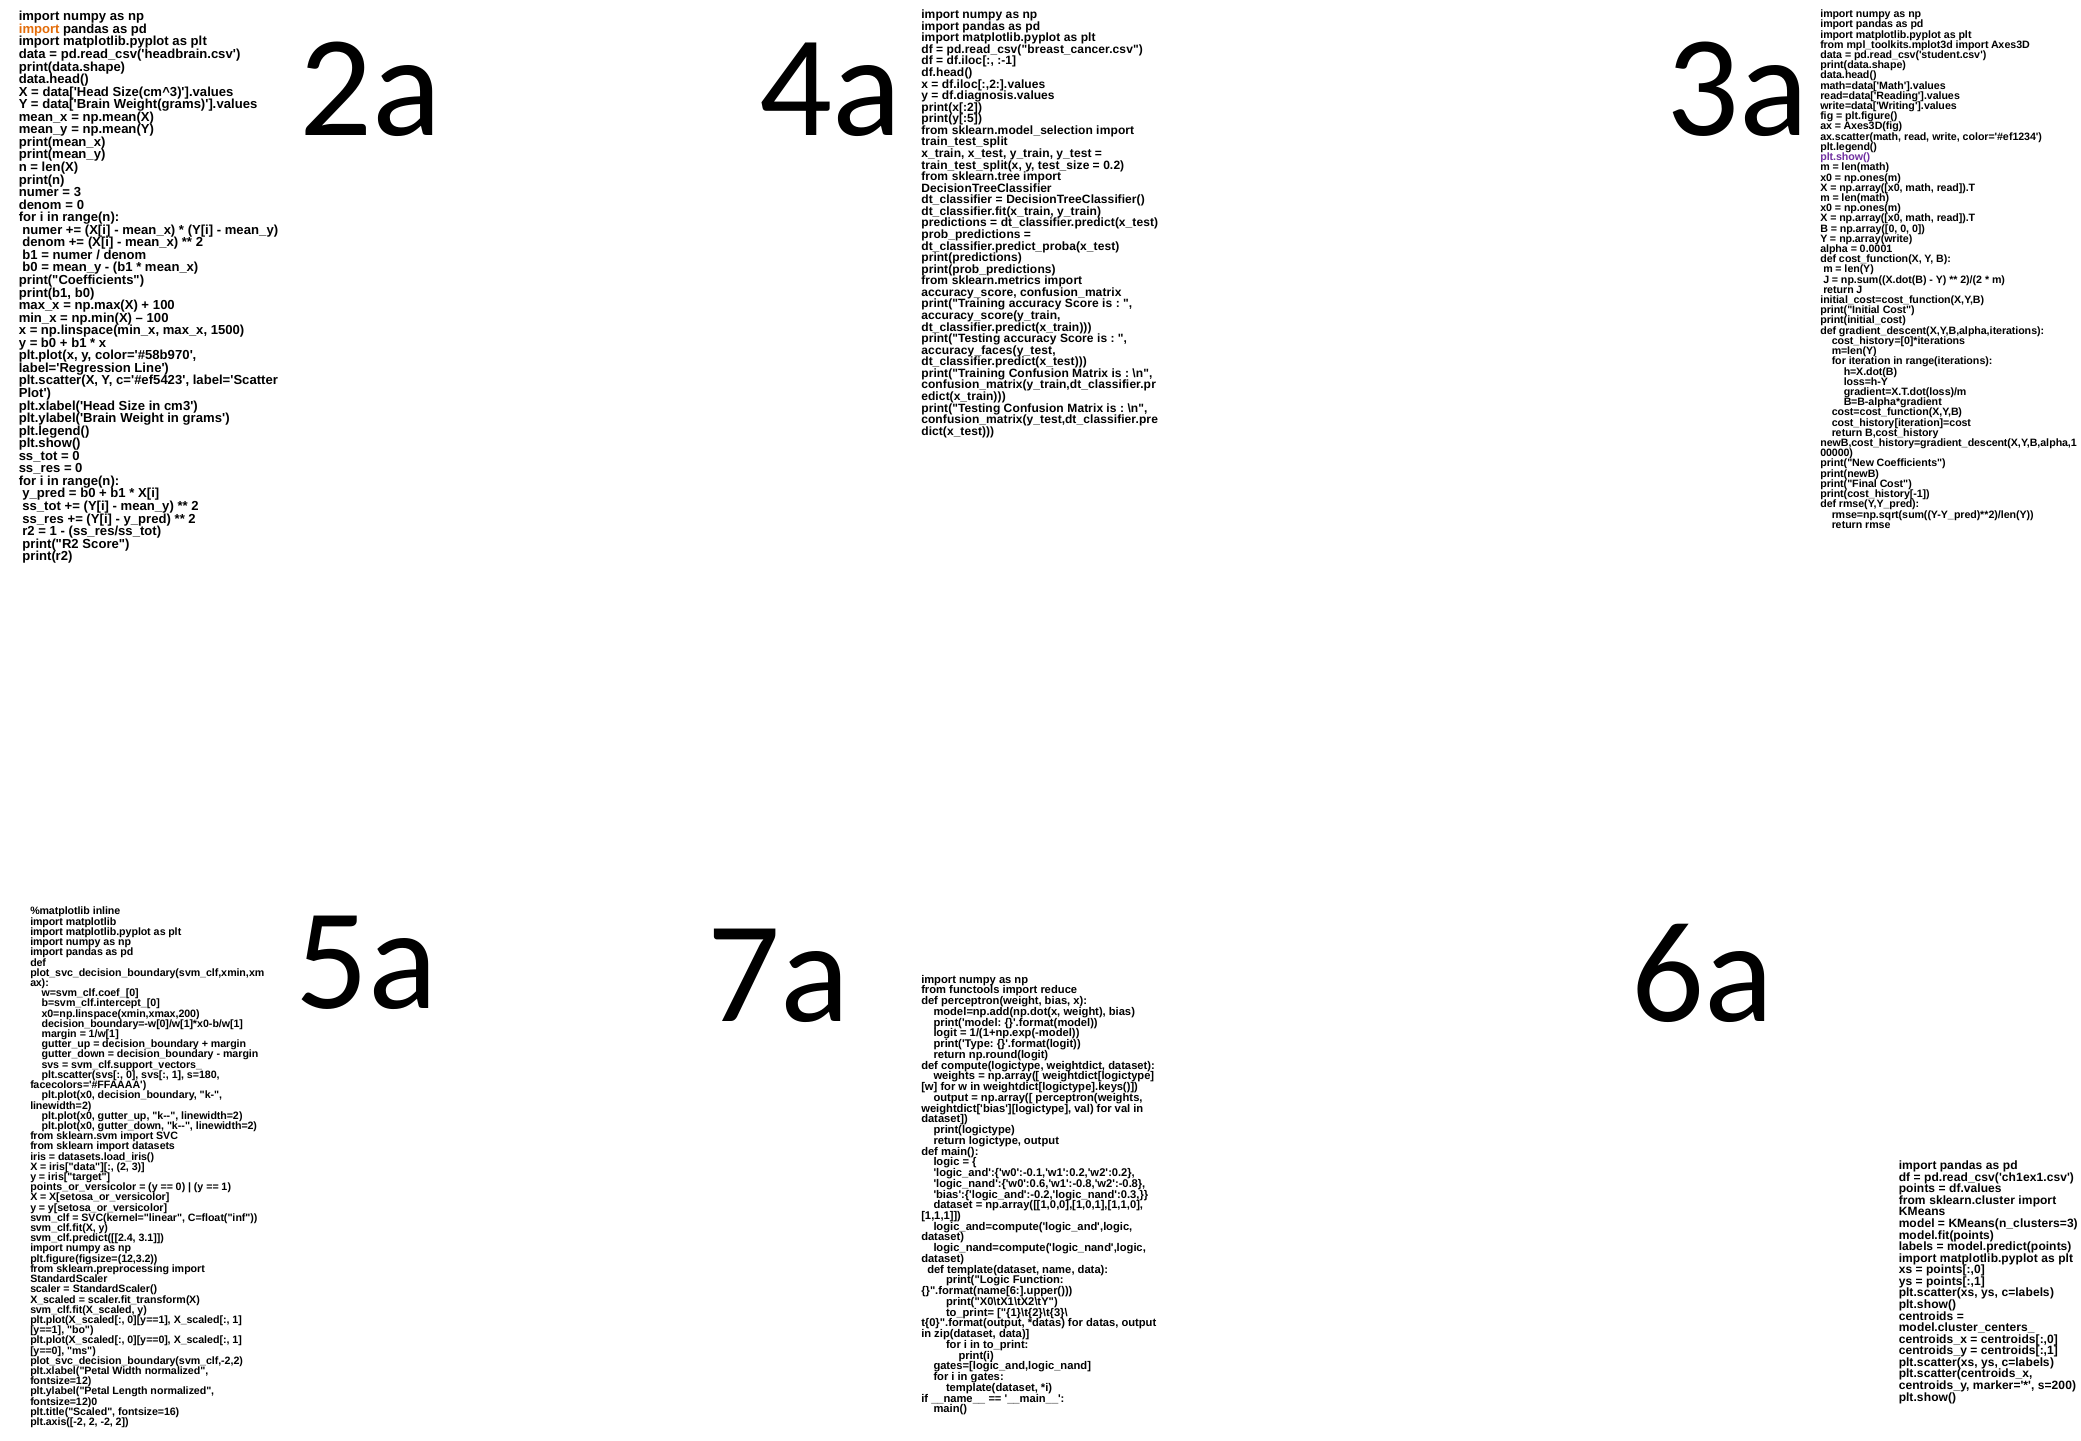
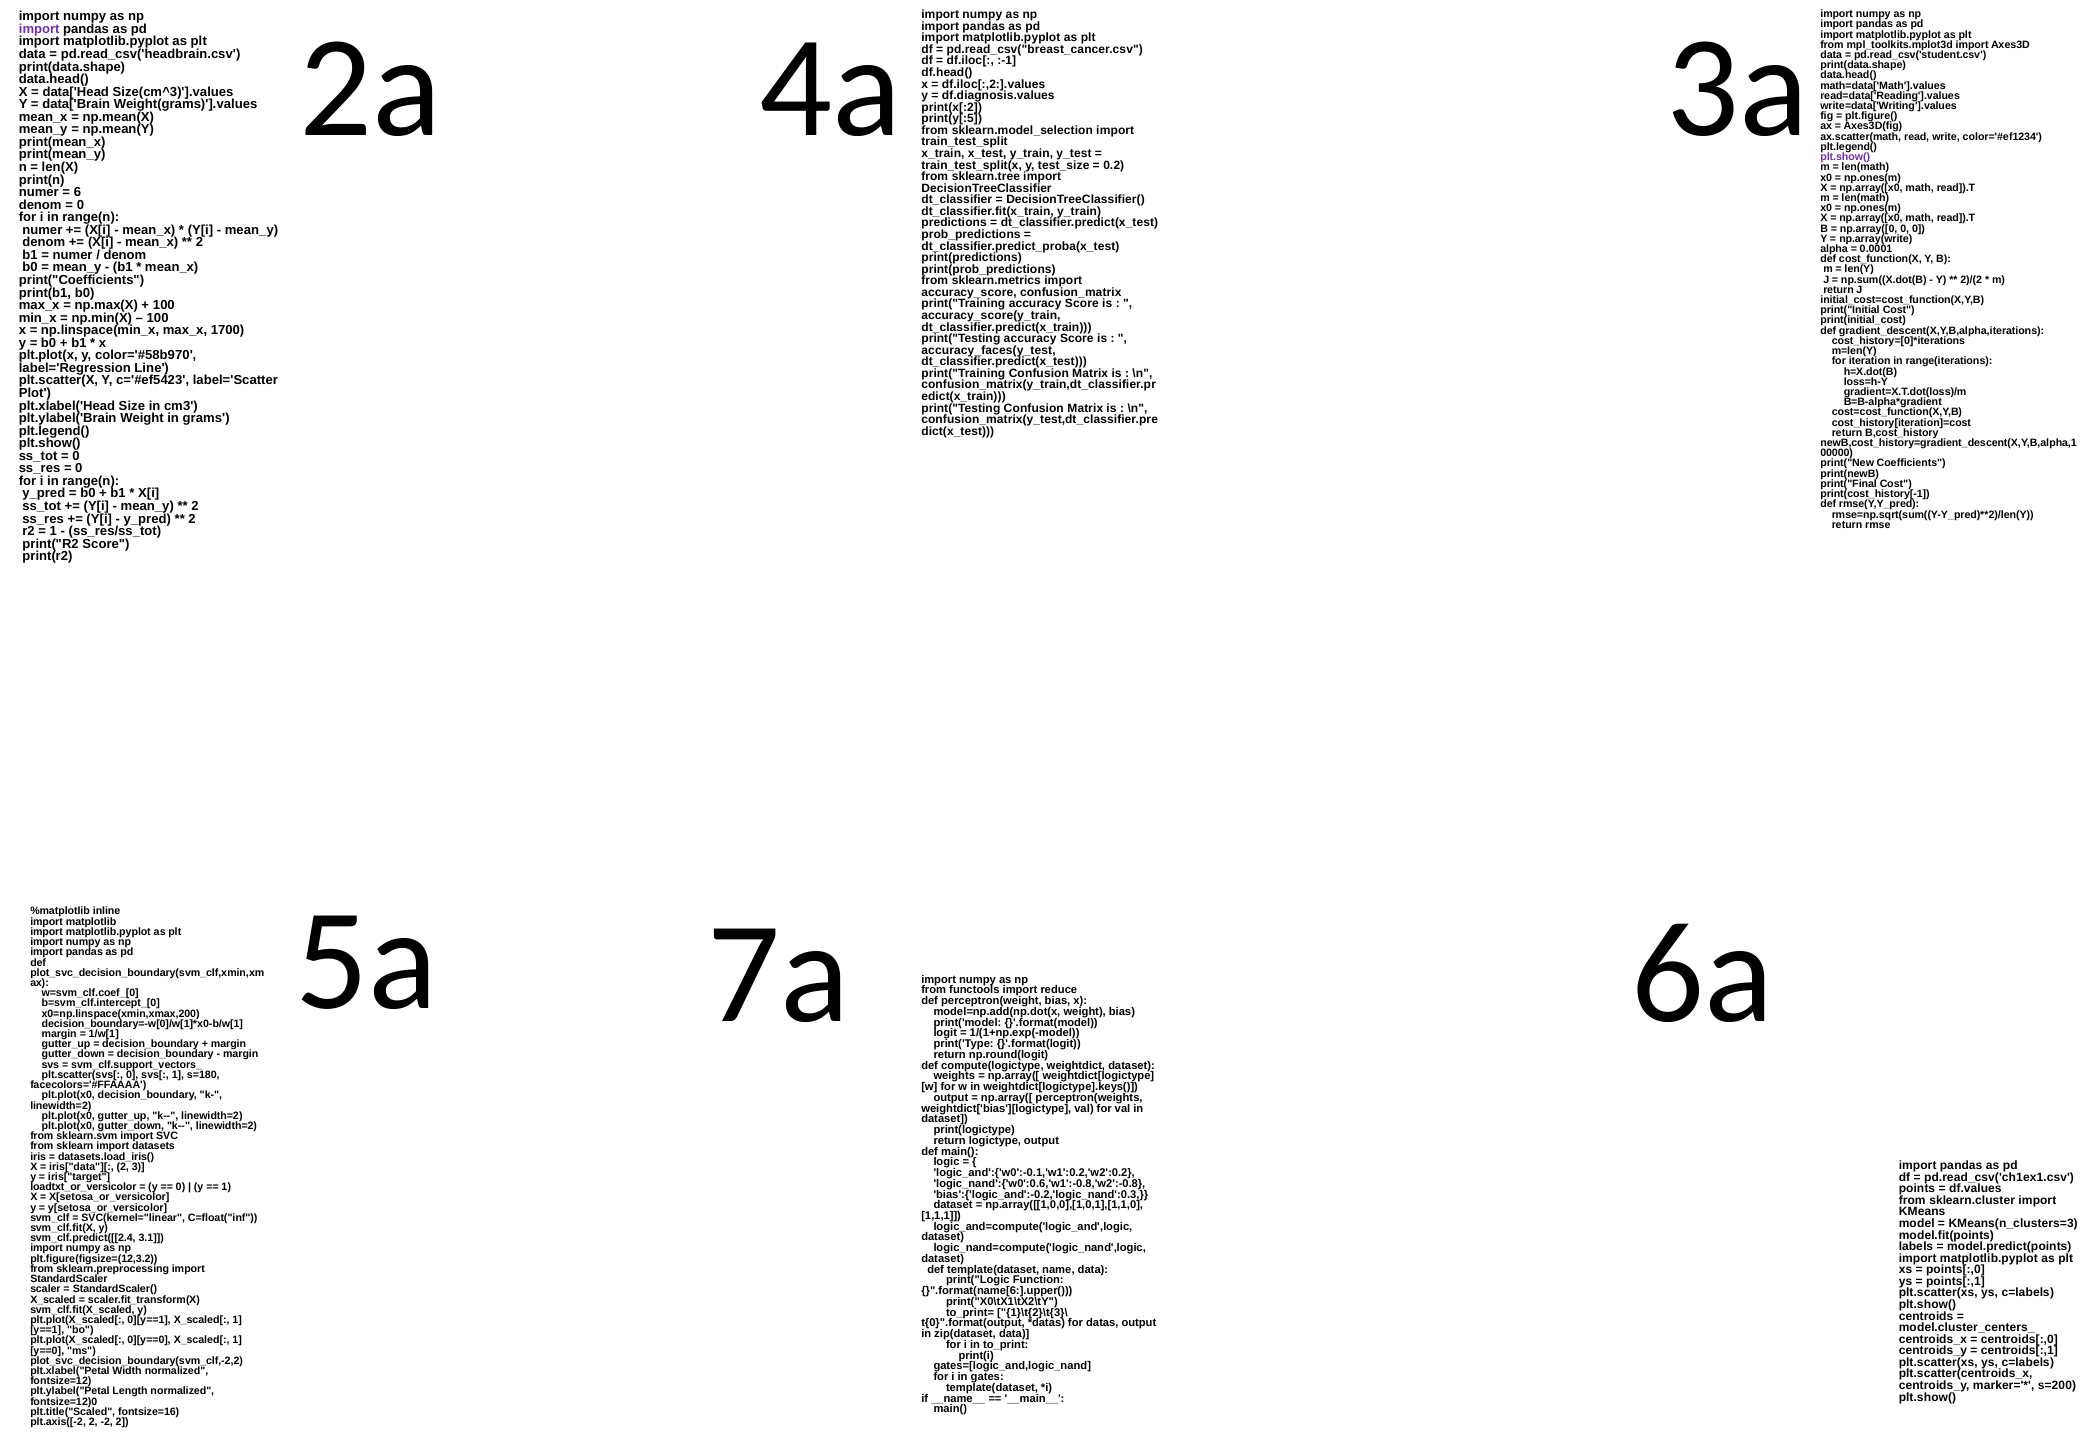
import colour: orange -> purple (39, 29)
3: 3 -> 6 (78, 192)
1500: 1500 -> 1700 (228, 330)
points_or_versicolor: points_or_versicolor -> loadtxt_or_versicolor (83, 1187)
